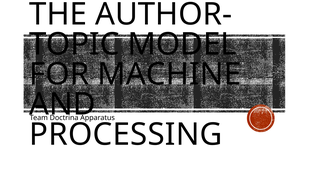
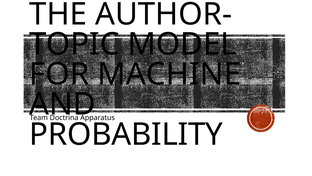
PROCESSING: PROCESSING -> PROBABILITY (126, 134)
